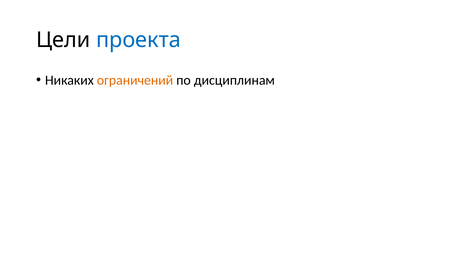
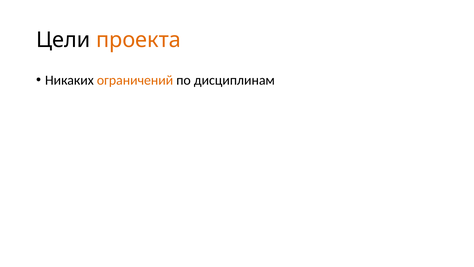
проекта colour: blue -> orange (139, 40)
